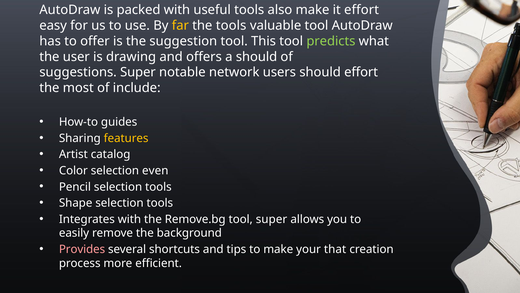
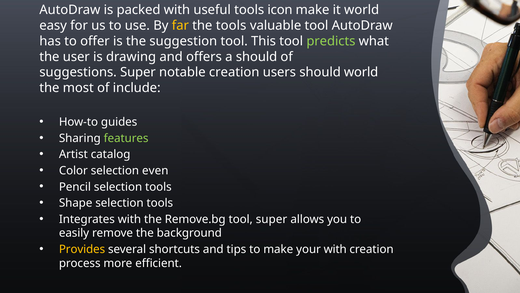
also: also -> icon (280, 10)
it effort: effort -> world (362, 10)
notable network: network -> creation (234, 72)
should effort: effort -> world (361, 72)
features colour: yellow -> light green (126, 138)
Provides colour: pink -> yellow (82, 249)
your that: that -> with (335, 249)
